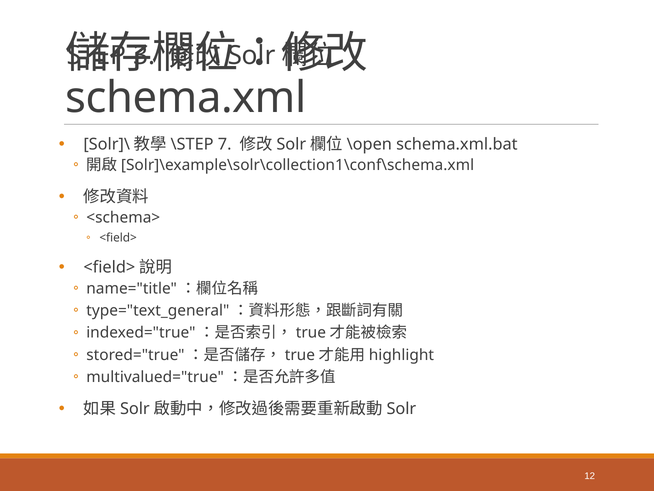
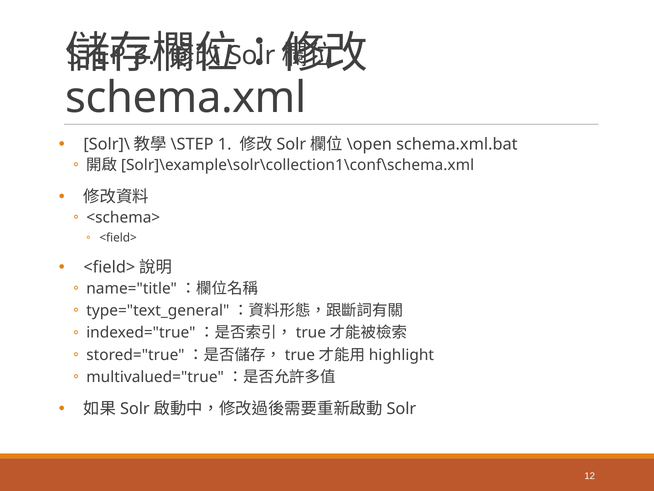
7: 7 -> 1 (225, 144)
